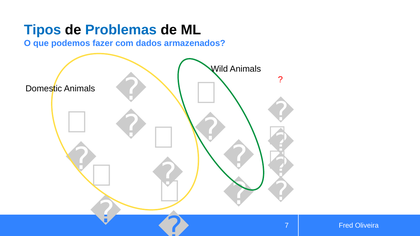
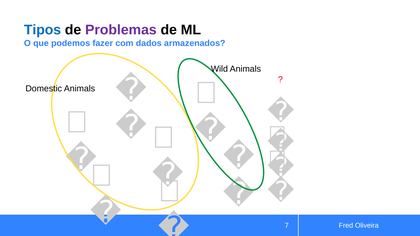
Problemas colour: blue -> purple (121, 30)
